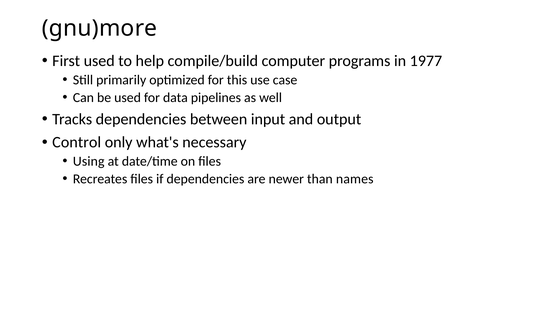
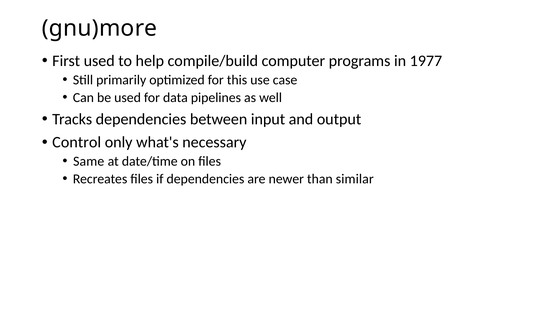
Using: Using -> Same (89, 161)
names: names -> similar (355, 179)
